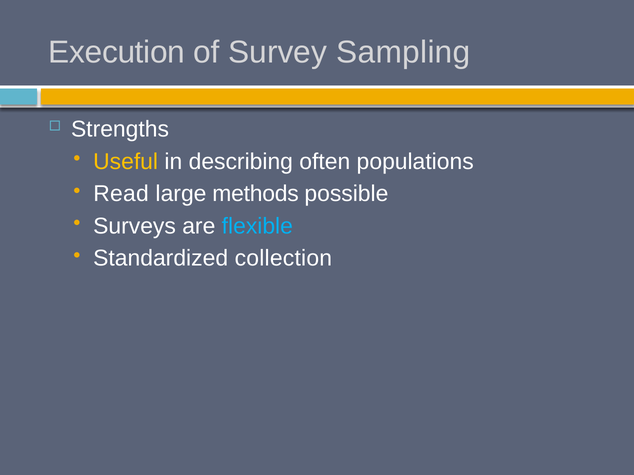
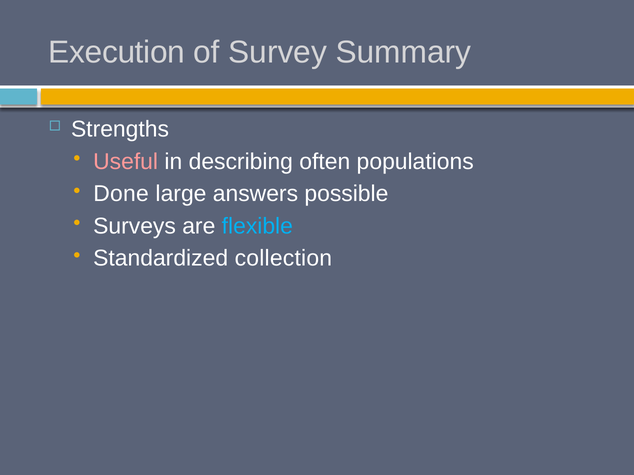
Sampling: Sampling -> Summary (404, 52)
Useful colour: yellow -> pink (126, 162)
Read: Read -> Done (121, 194)
methods: methods -> answers (255, 194)
